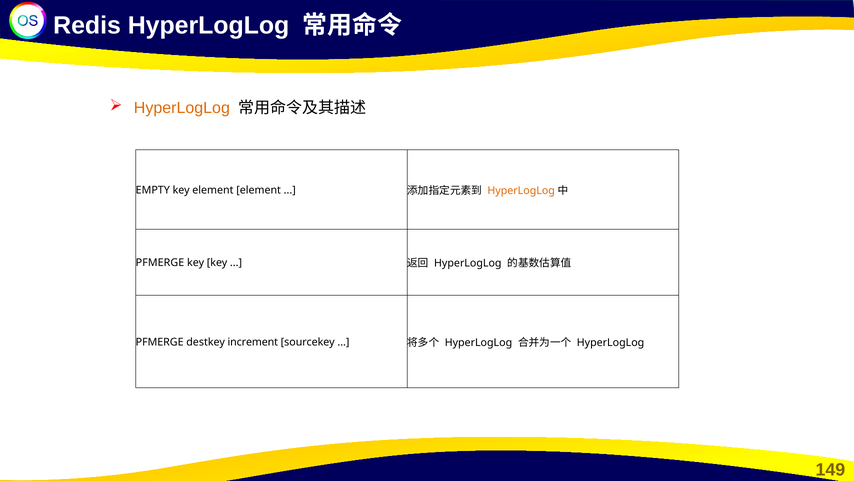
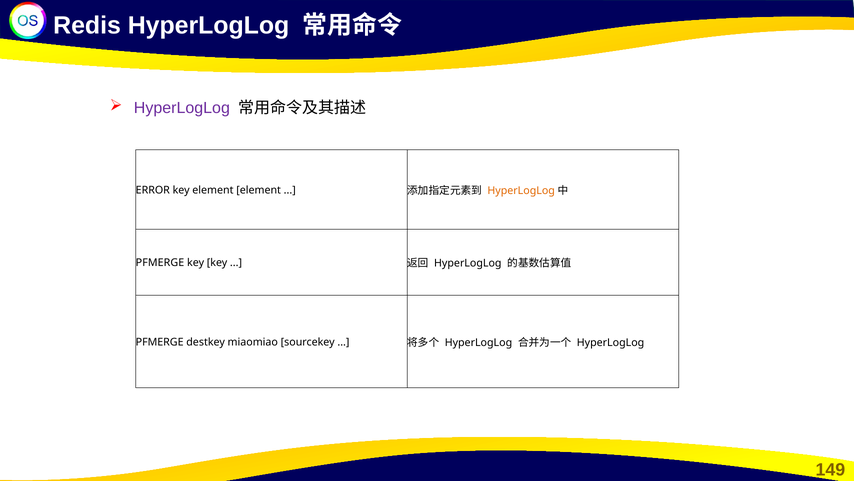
HyperLogLog colour: orange -> purple (182, 108)
EMPTY: EMPTY -> ERROR (153, 190)
increment: increment -> miaomiao (253, 342)
